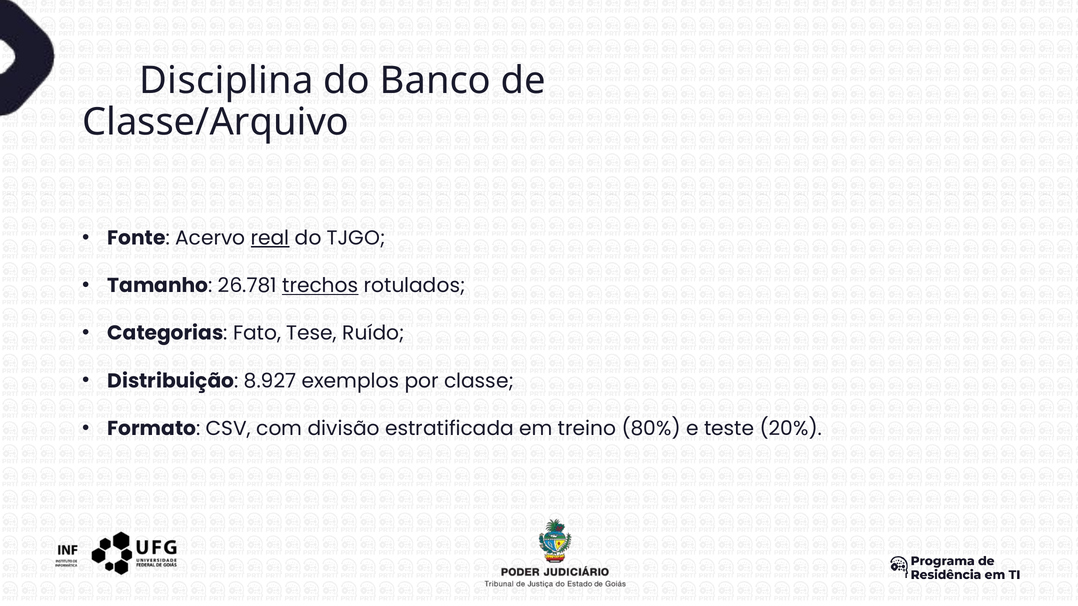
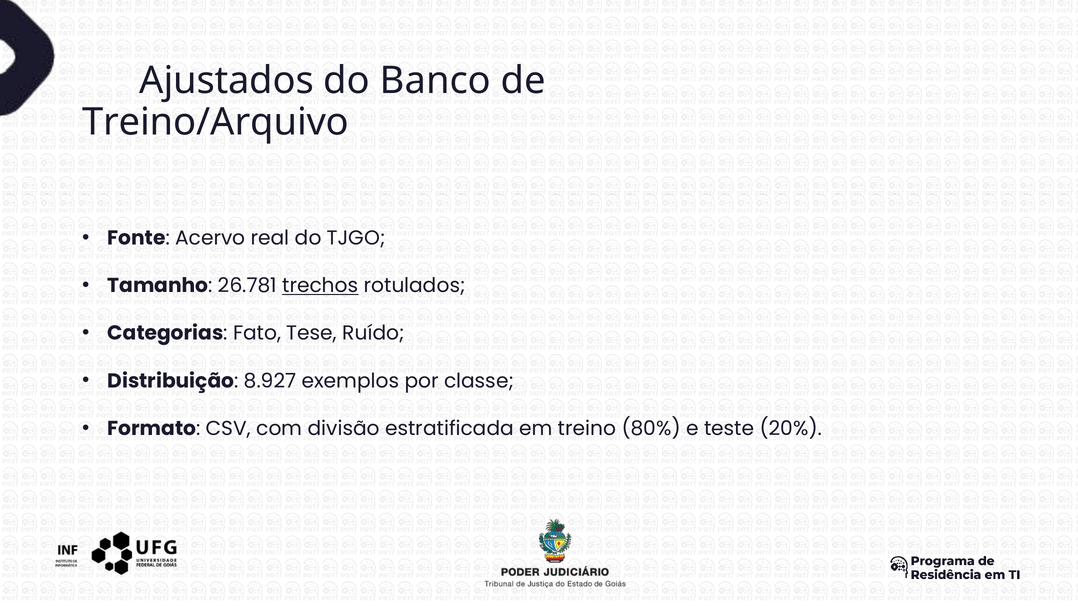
Disciplina: Disciplina -> Ajustados (227, 81)
Classe/Arquivo: Classe/Arquivo -> Treino/Arquivo (216, 122)
real underline: present -> none (270, 238)
